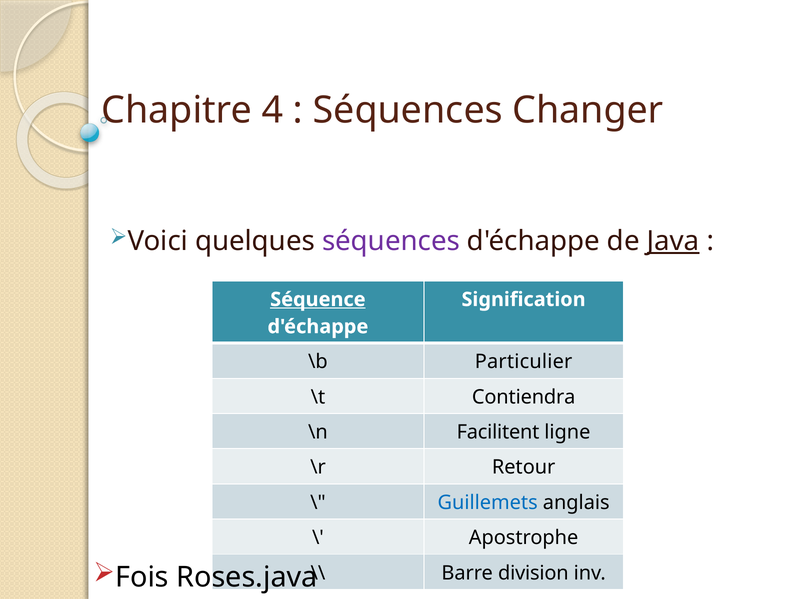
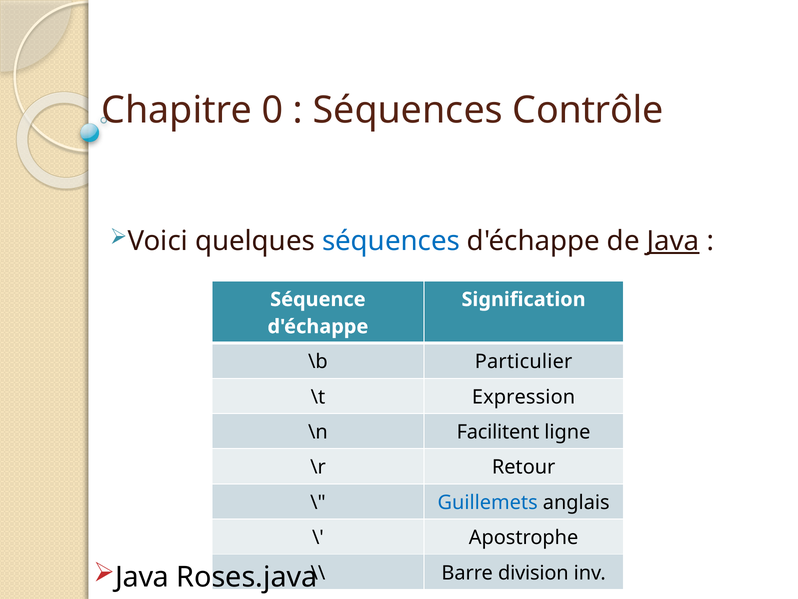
4: 4 -> 0 (272, 110)
Changer: Changer -> Contrôle (588, 110)
séquences colour: purple -> blue (391, 241)
Séquence underline: present -> none (318, 299)
Contiendra: Contiendra -> Expression (524, 397)
Fois: Fois -> Java (142, 577)
